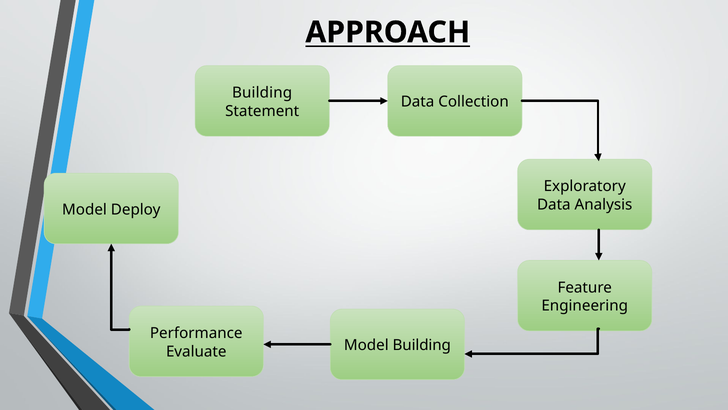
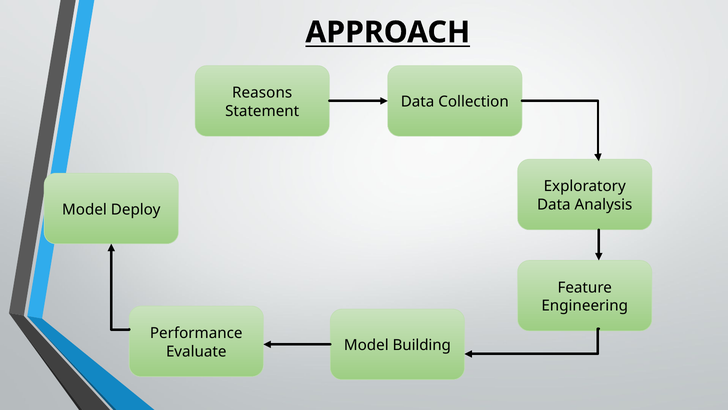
Building: Building -> Reasons (262, 93)
